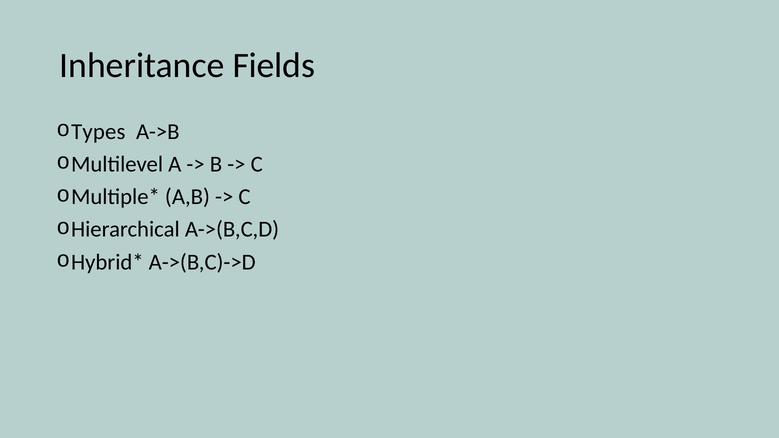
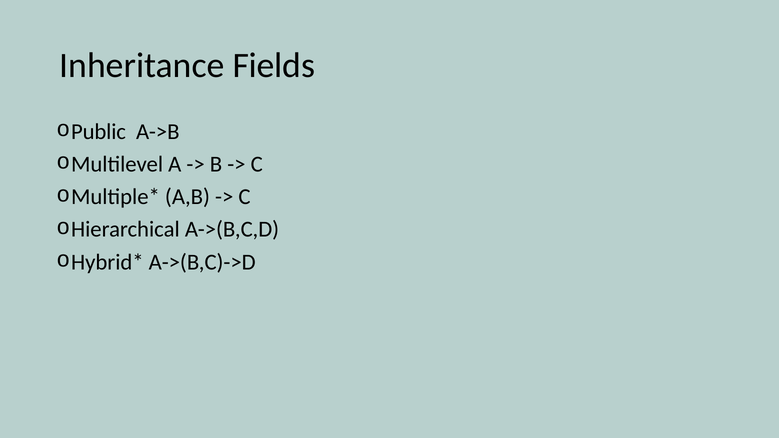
Types: Types -> Public (98, 132)
